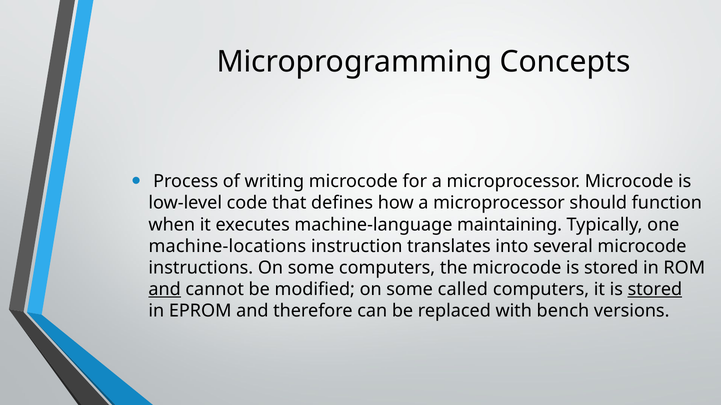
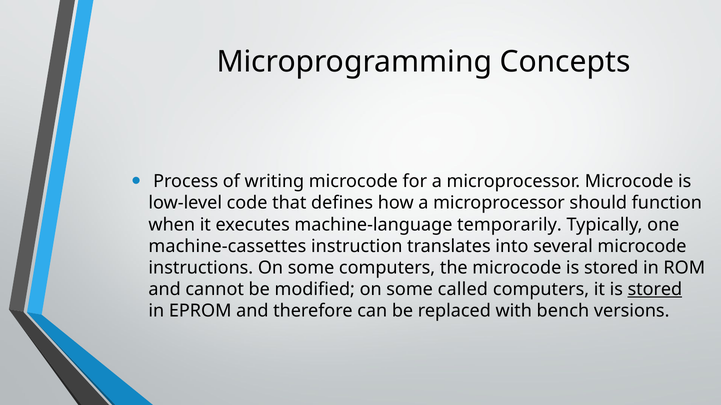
maintaining: maintaining -> temporarily (509, 225)
machine-locations: machine-locations -> machine-cassettes (227, 247)
and underline: present -> none (165, 290)
